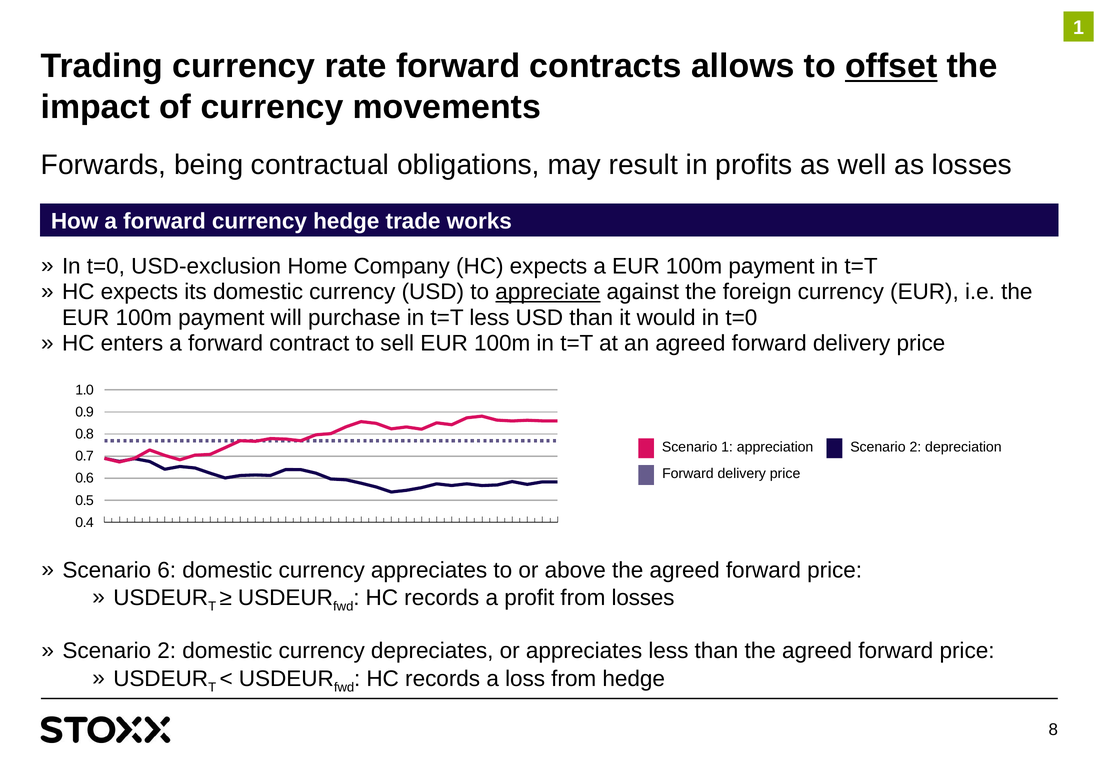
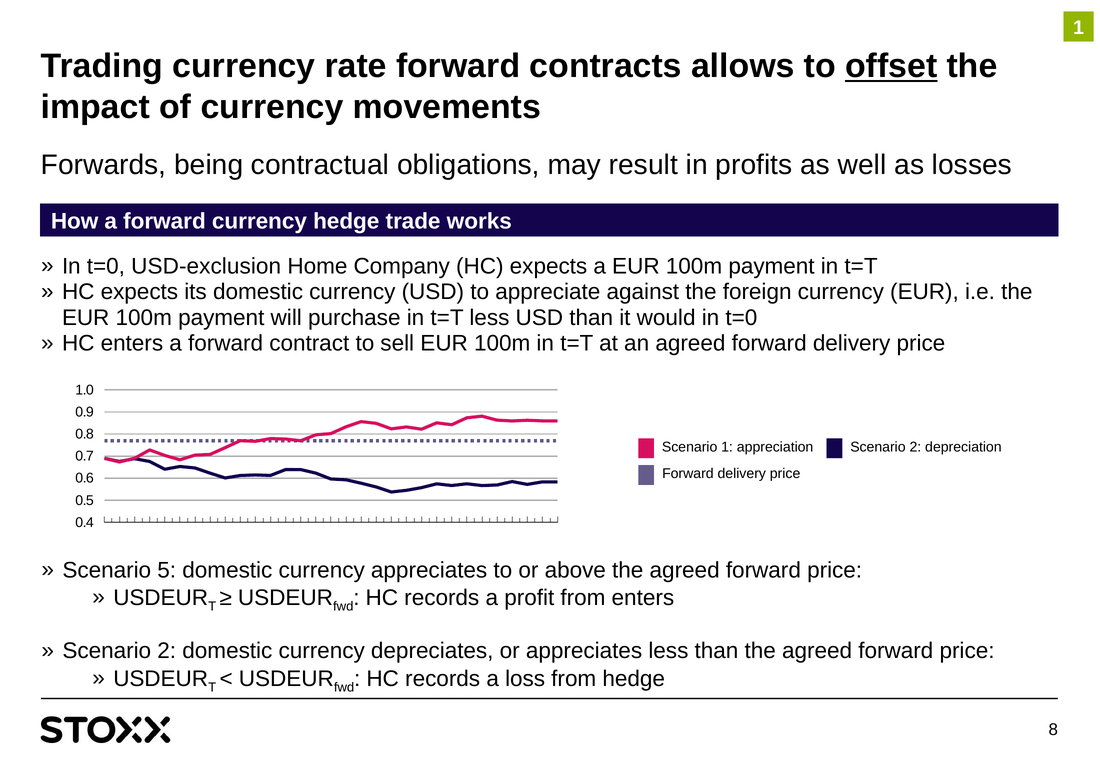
appreciate underline: present -> none (548, 292)
6: 6 -> 5 (167, 570)
from losses: losses -> enters (643, 597)
